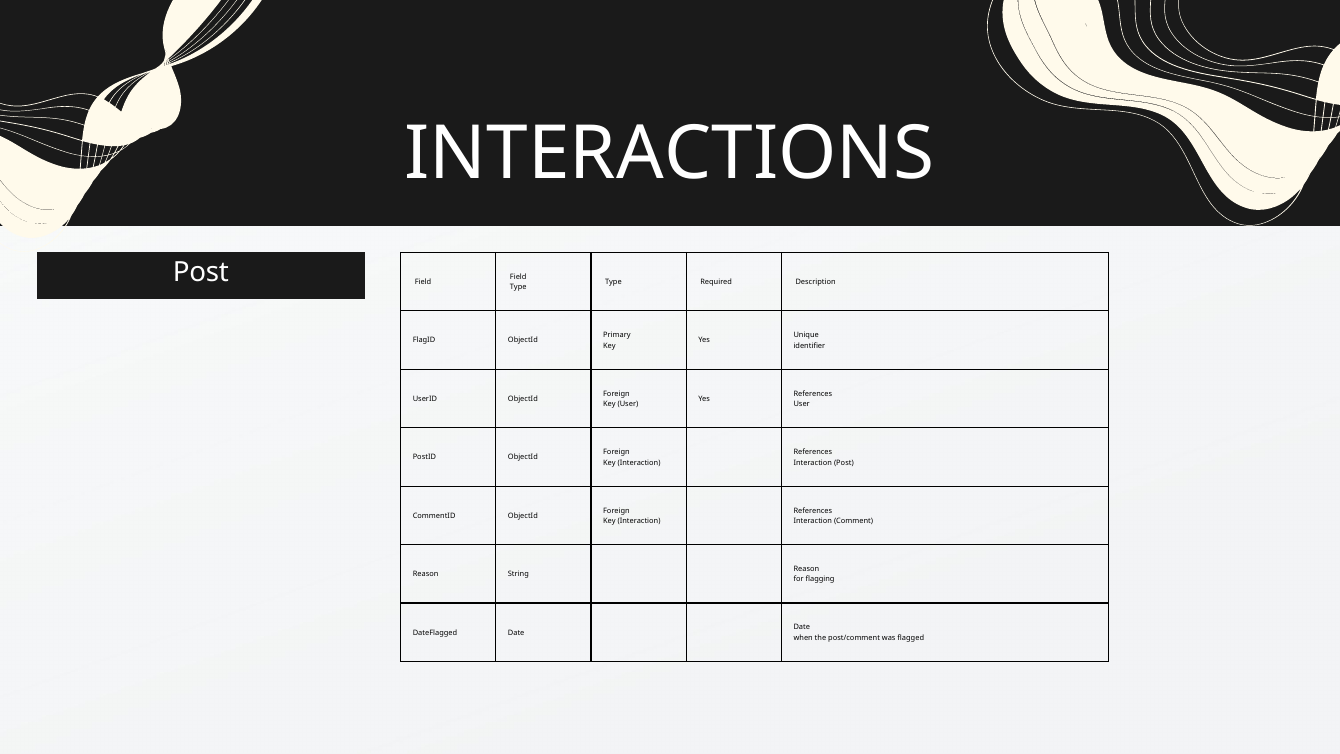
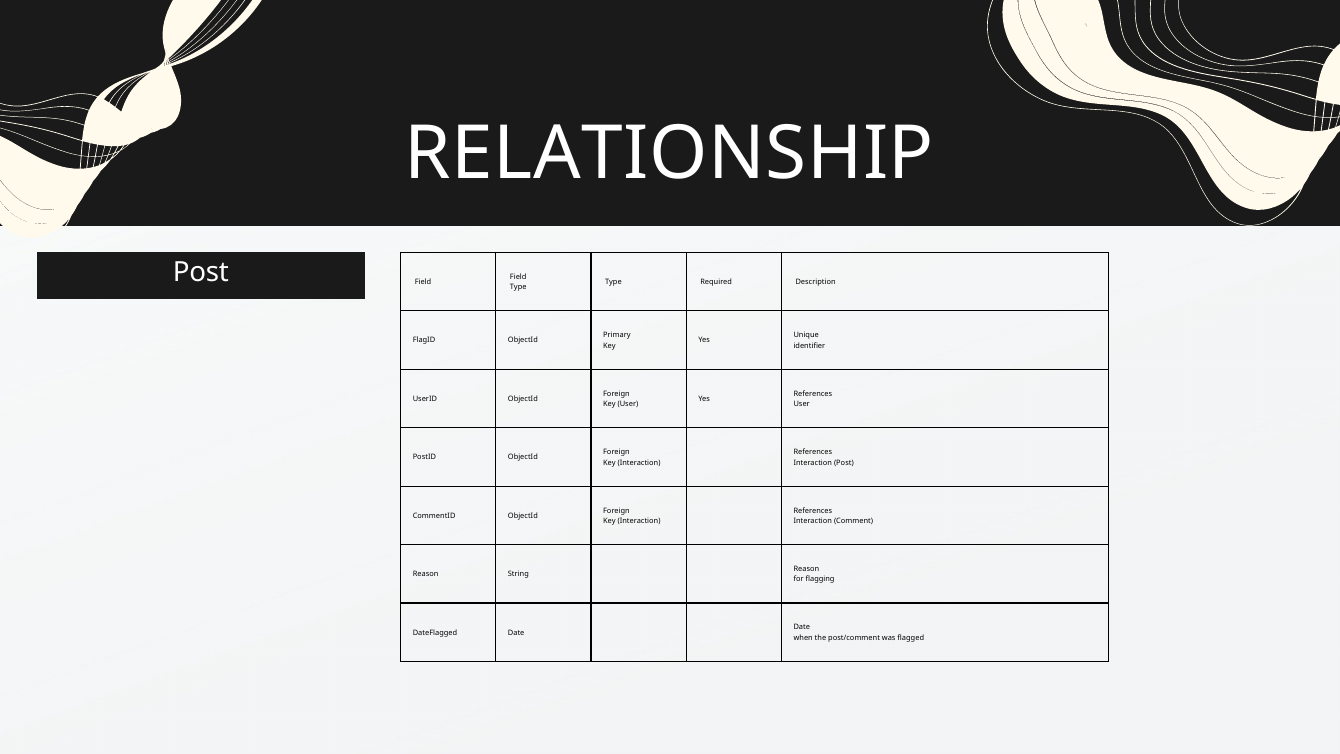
INTERACTIONS: INTERACTIONS -> RELATIONSHIP (669, 154)
